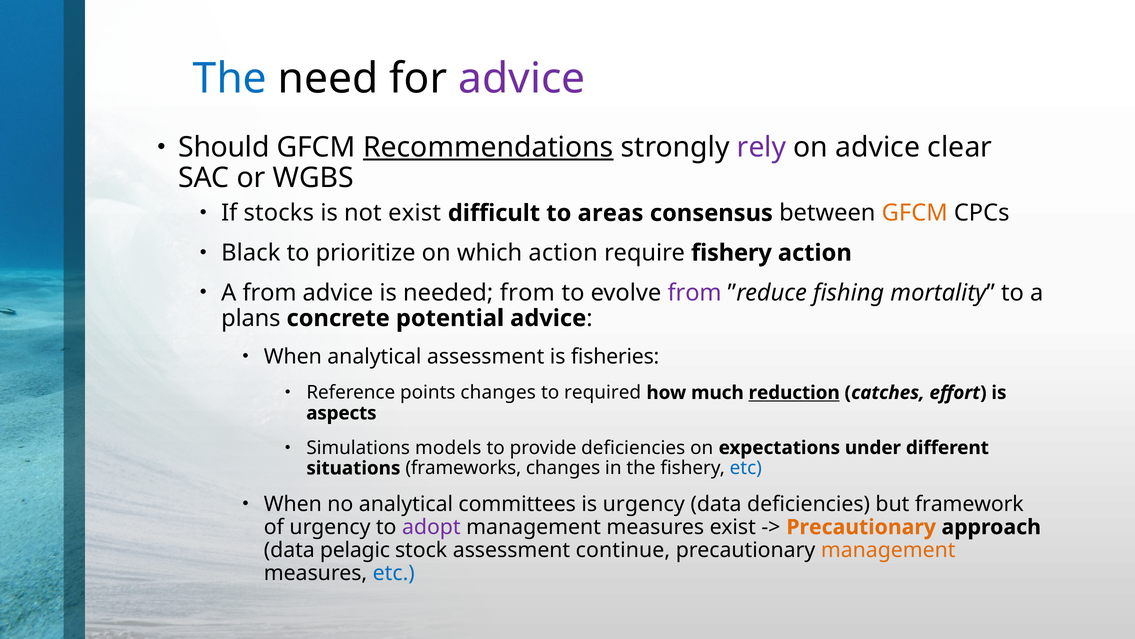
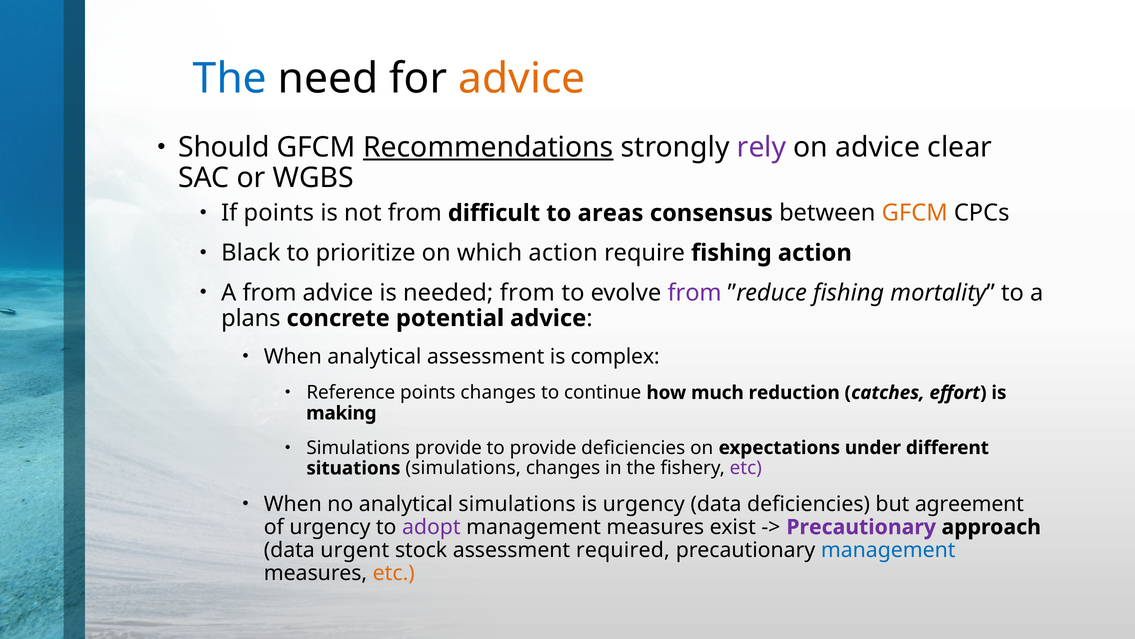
advice colour: purple -> orange (522, 79)
If stocks: stocks -> points (279, 213)
not exist: exist -> from (415, 213)
require fishery: fishery -> fishing (731, 253)
fisheries: fisheries -> complex (615, 357)
required: required -> continue (603, 392)
reduction underline: present -> none (794, 392)
aspects: aspects -> making (341, 413)
Simulations models: models -> provide (448, 448)
situations frameworks: frameworks -> simulations (463, 468)
etc colour: blue -> purple (746, 468)
analytical committees: committees -> simulations (517, 504)
framework: framework -> agreement (969, 504)
Precautionary colour: orange -> purple (861, 527)
pelagic: pelagic -> urgent (355, 550)
continue: continue -> required (623, 550)
management colour: orange -> blue (888, 550)
etc colour: blue -> orange (394, 573)
